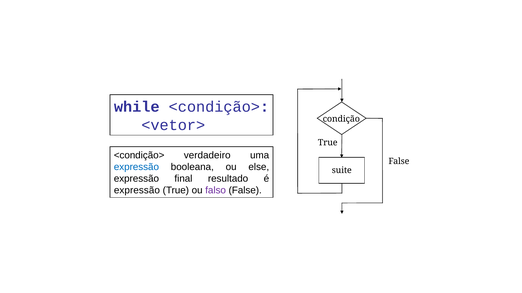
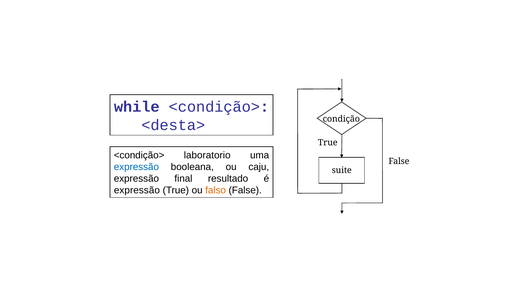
<vetor>: <vetor> -> <desta> (173, 125)
verdadeiro: verdadeiro -> laboratorio (207, 156)
else: else -> caju (259, 167)
falso colour: purple -> orange (216, 191)
